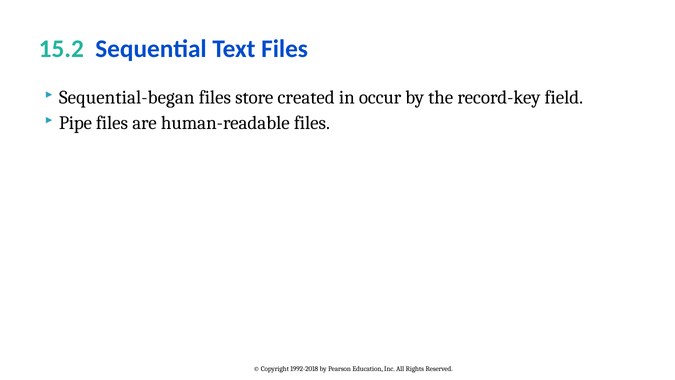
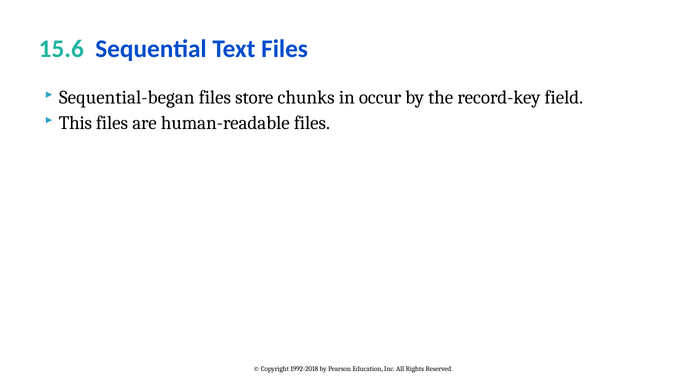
15.2: 15.2 -> 15.6 (61, 49)
created: created -> chunks (306, 97)
Pipe: Pipe -> This (75, 123)
